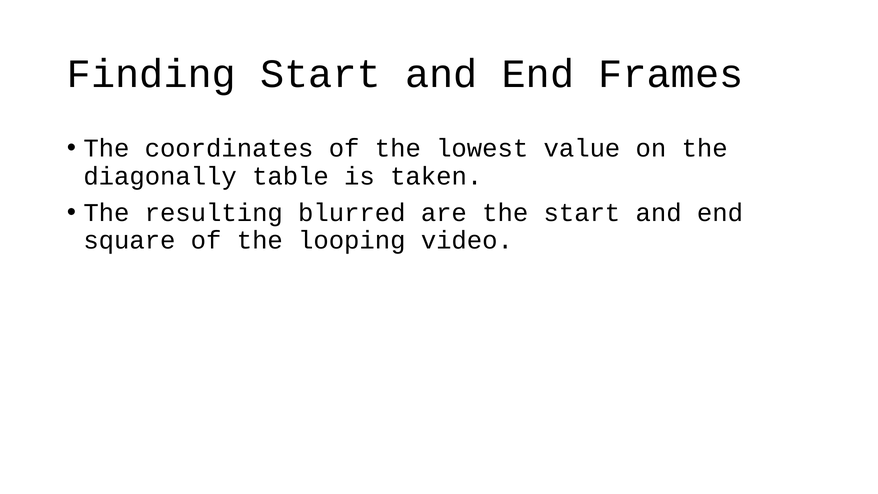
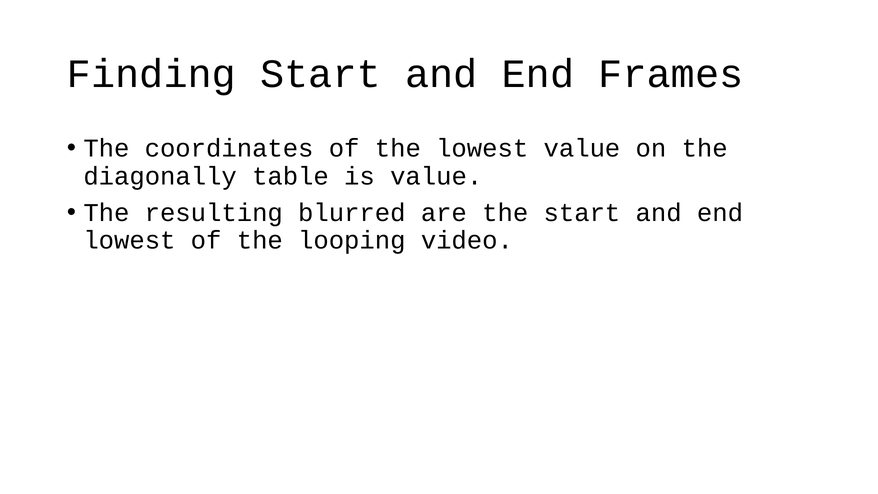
is taken: taken -> value (436, 176)
square: square -> lowest (129, 240)
